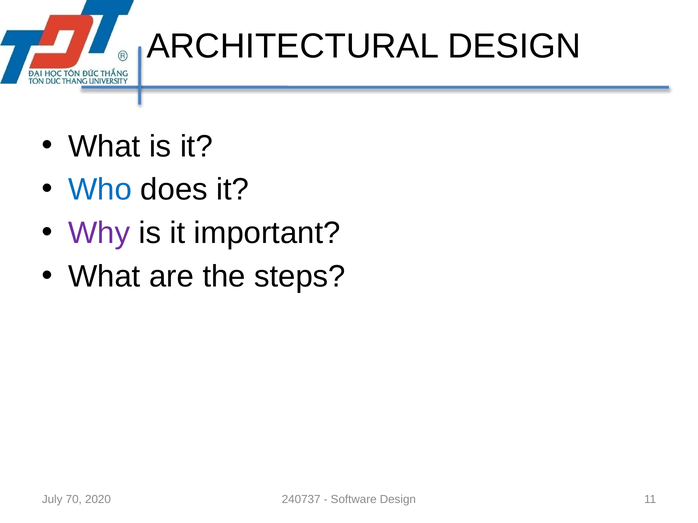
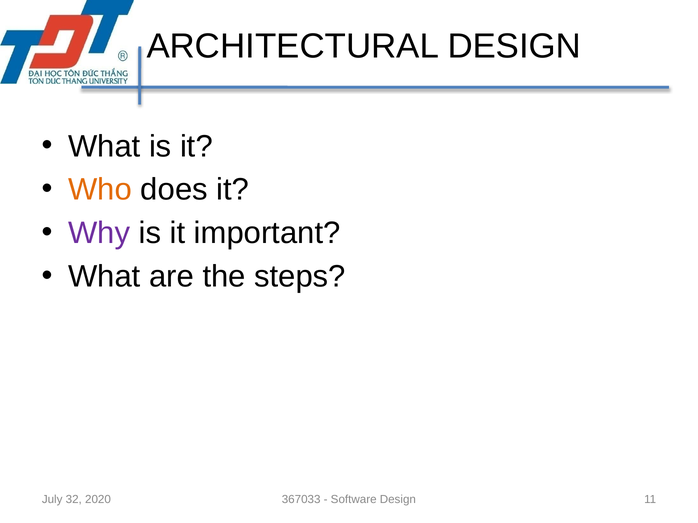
Who colour: blue -> orange (100, 190)
70: 70 -> 32 (74, 500)
240737: 240737 -> 367033 (301, 500)
